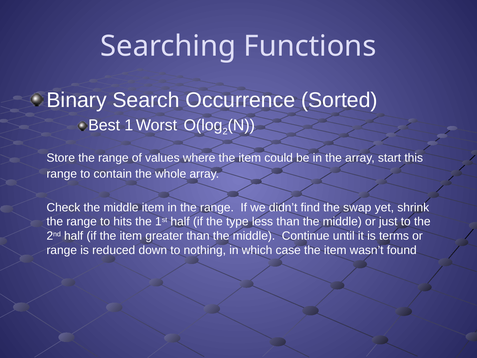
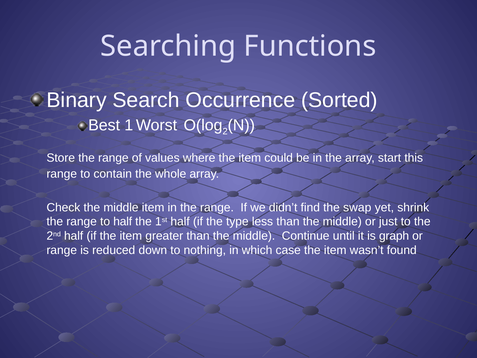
to hits: hits -> half (123, 222)
terms: terms -> graph (394, 236)
